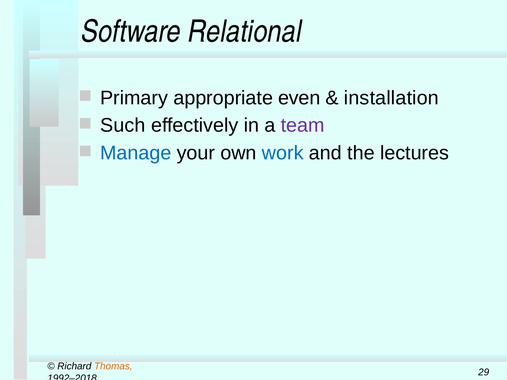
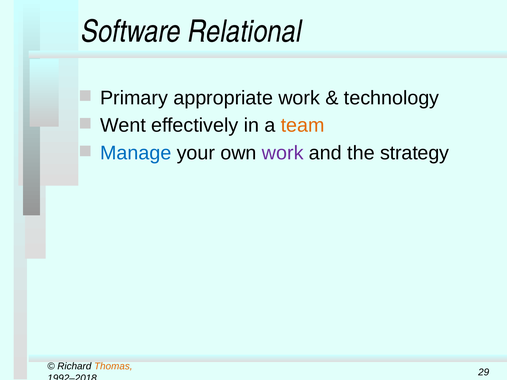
appropriate even: even -> work (299, 98)
installation: installation -> technology (392, 98)
Such: Such -> Went (123, 126)
team colour: purple -> orange (303, 126)
work colour: blue -> purple (283, 153)
lectures: lectures -> strategy (415, 153)
